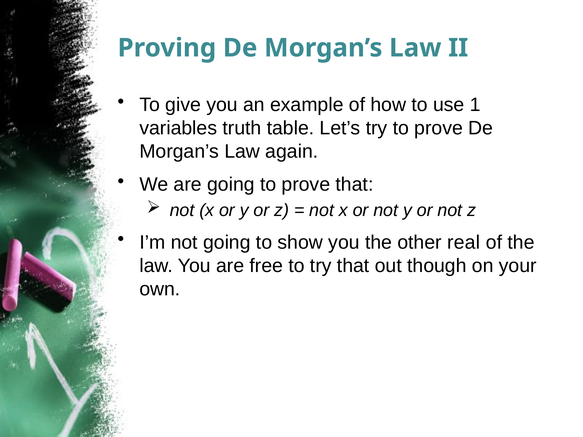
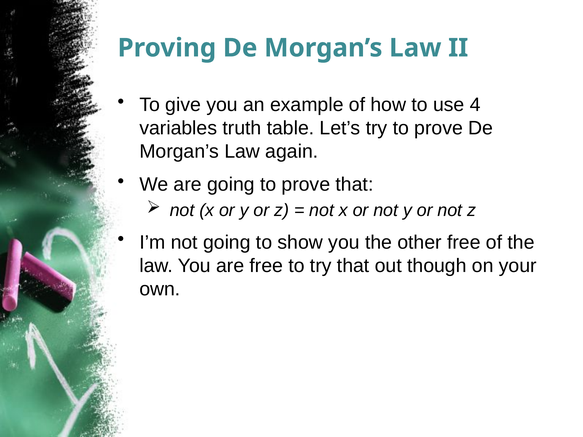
1: 1 -> 4 (475, 105)
other real: real -> free (464, 243)
